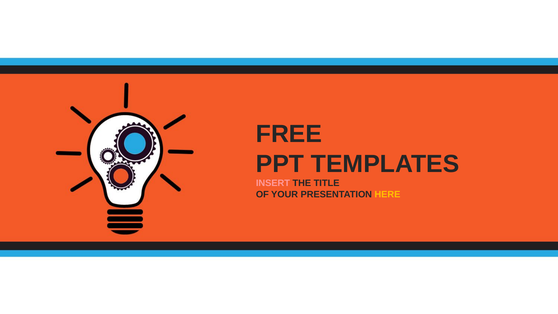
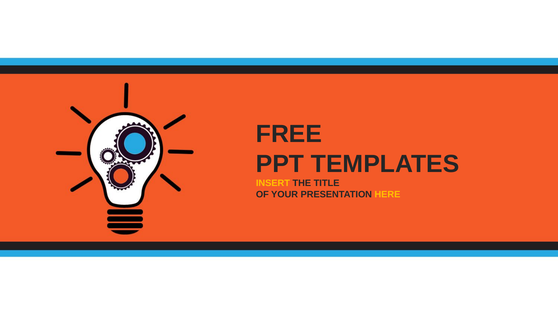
INSERT colour: pink -> yellow (273, 183)
